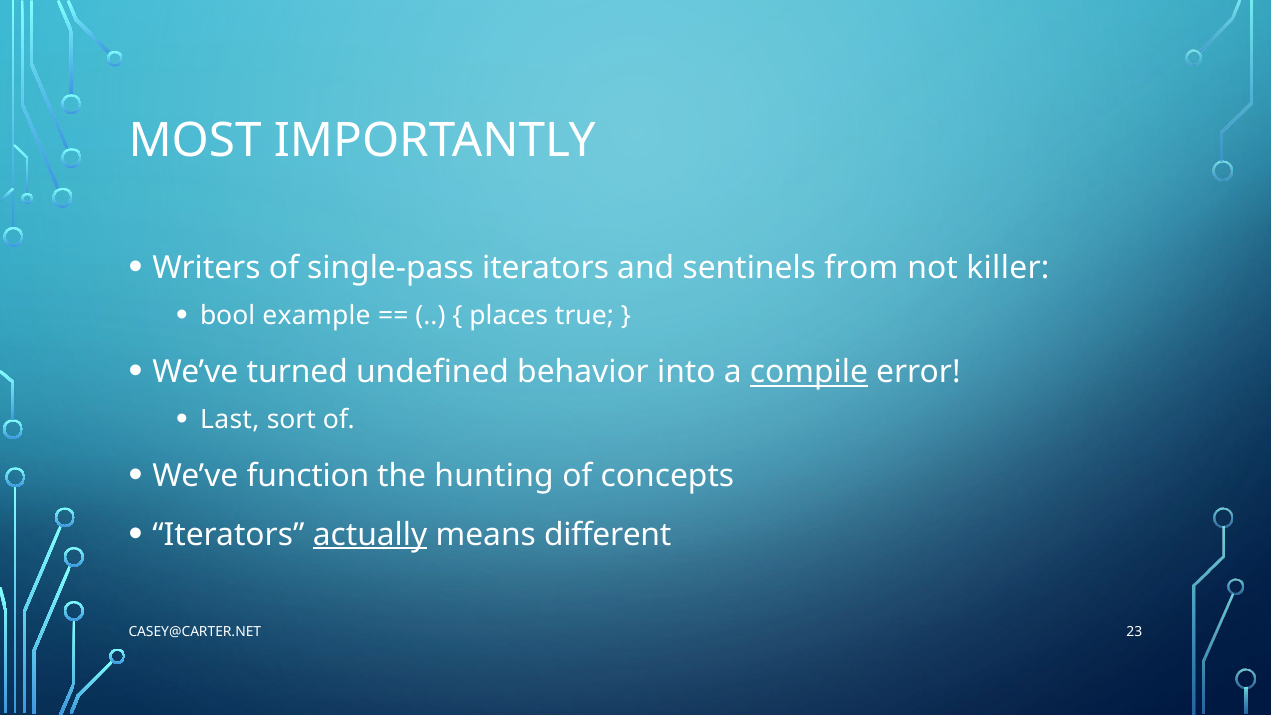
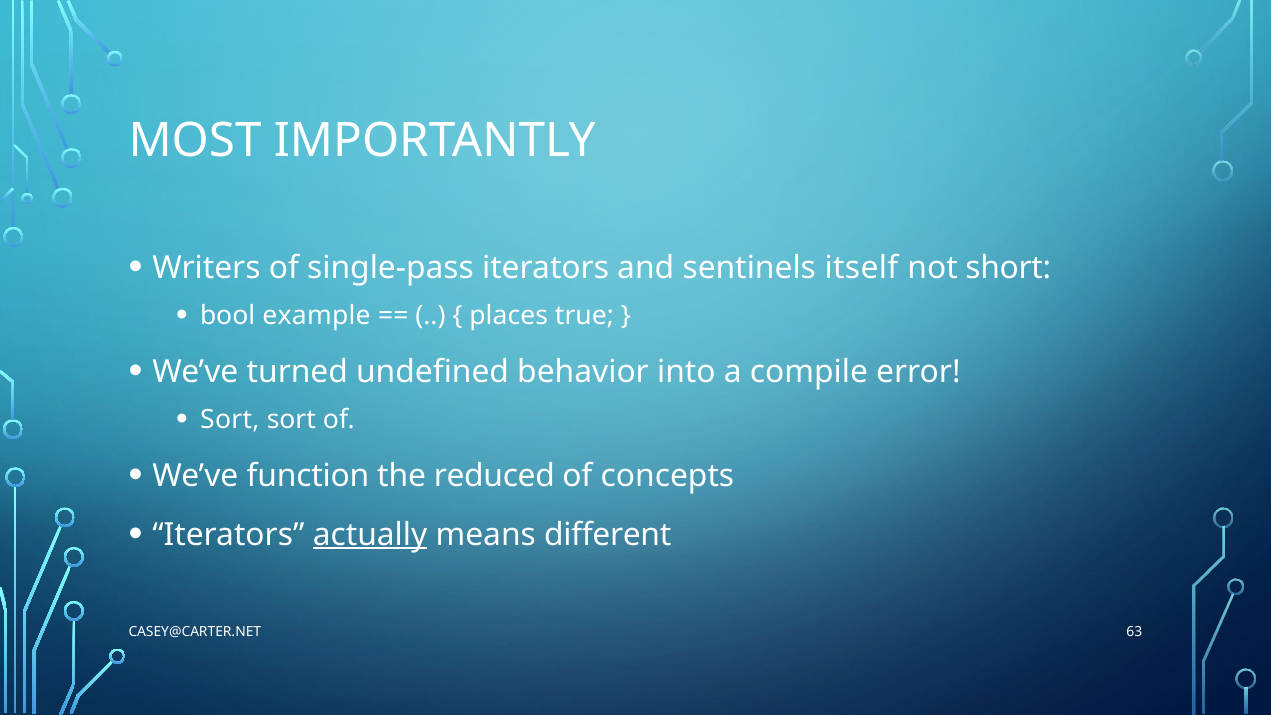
from: from -> itself (861, 268)
killer: killer -> short (1008, 268)
compile underline: present -> none (809, 372)
Last: Last -> Sort (230, 419)
hunting: hunting -> reduced (494, 476)
23: 23 -> 63 (1134, 632)
